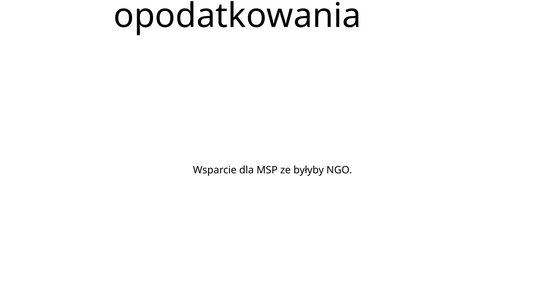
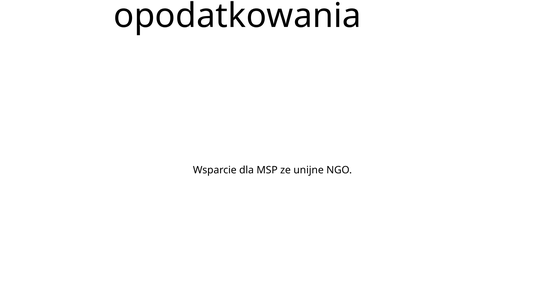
byłyby: byłyby -> unijne (309, 170)
